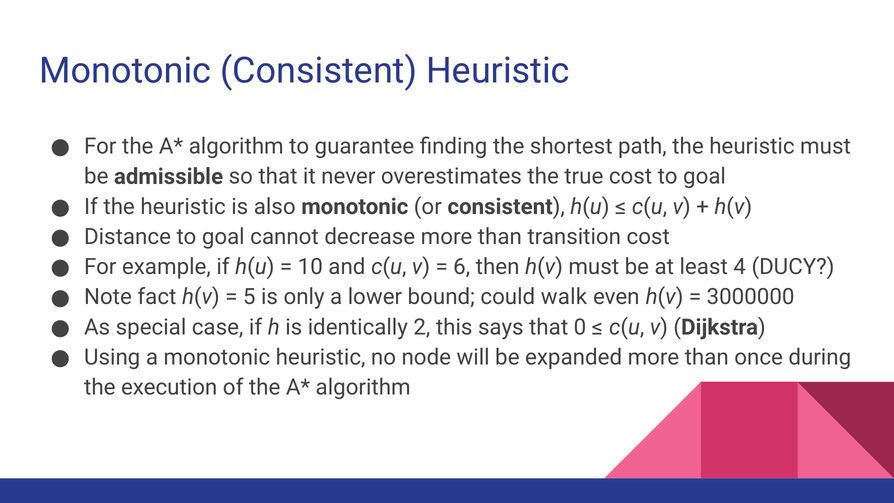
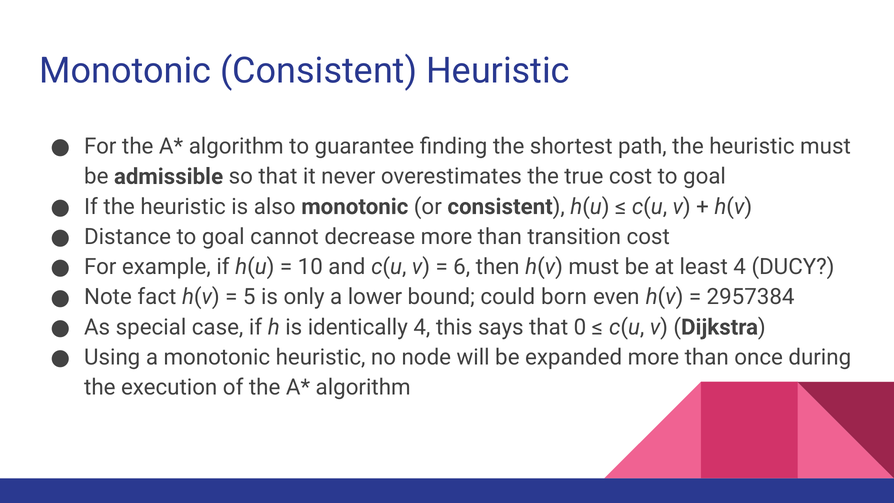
walk: walk -> born (564, 297)
3000000: 3000000 -> 2957384 (751, 297)
identically 2: 2 -> 4 (422, 327)
